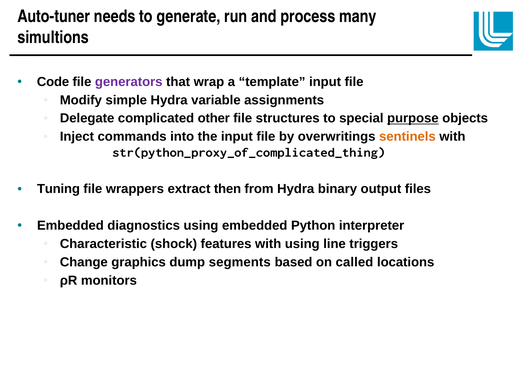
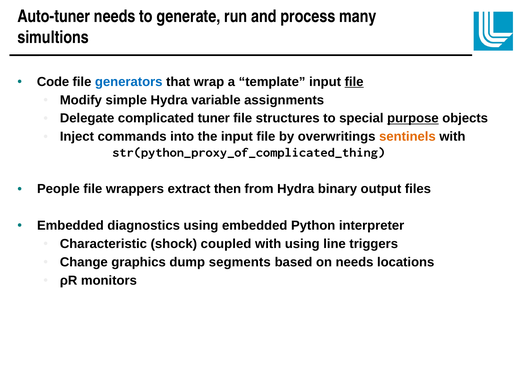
generators colour: purple -> blue (129, 82)
file underline: none -> present (354, 82)
other: other -> tuner (214, 118)
Tuning: Tuning -> People (58, 189)
features: features -> coupled (226, 244)
on called: called -> needs (355, 262)
